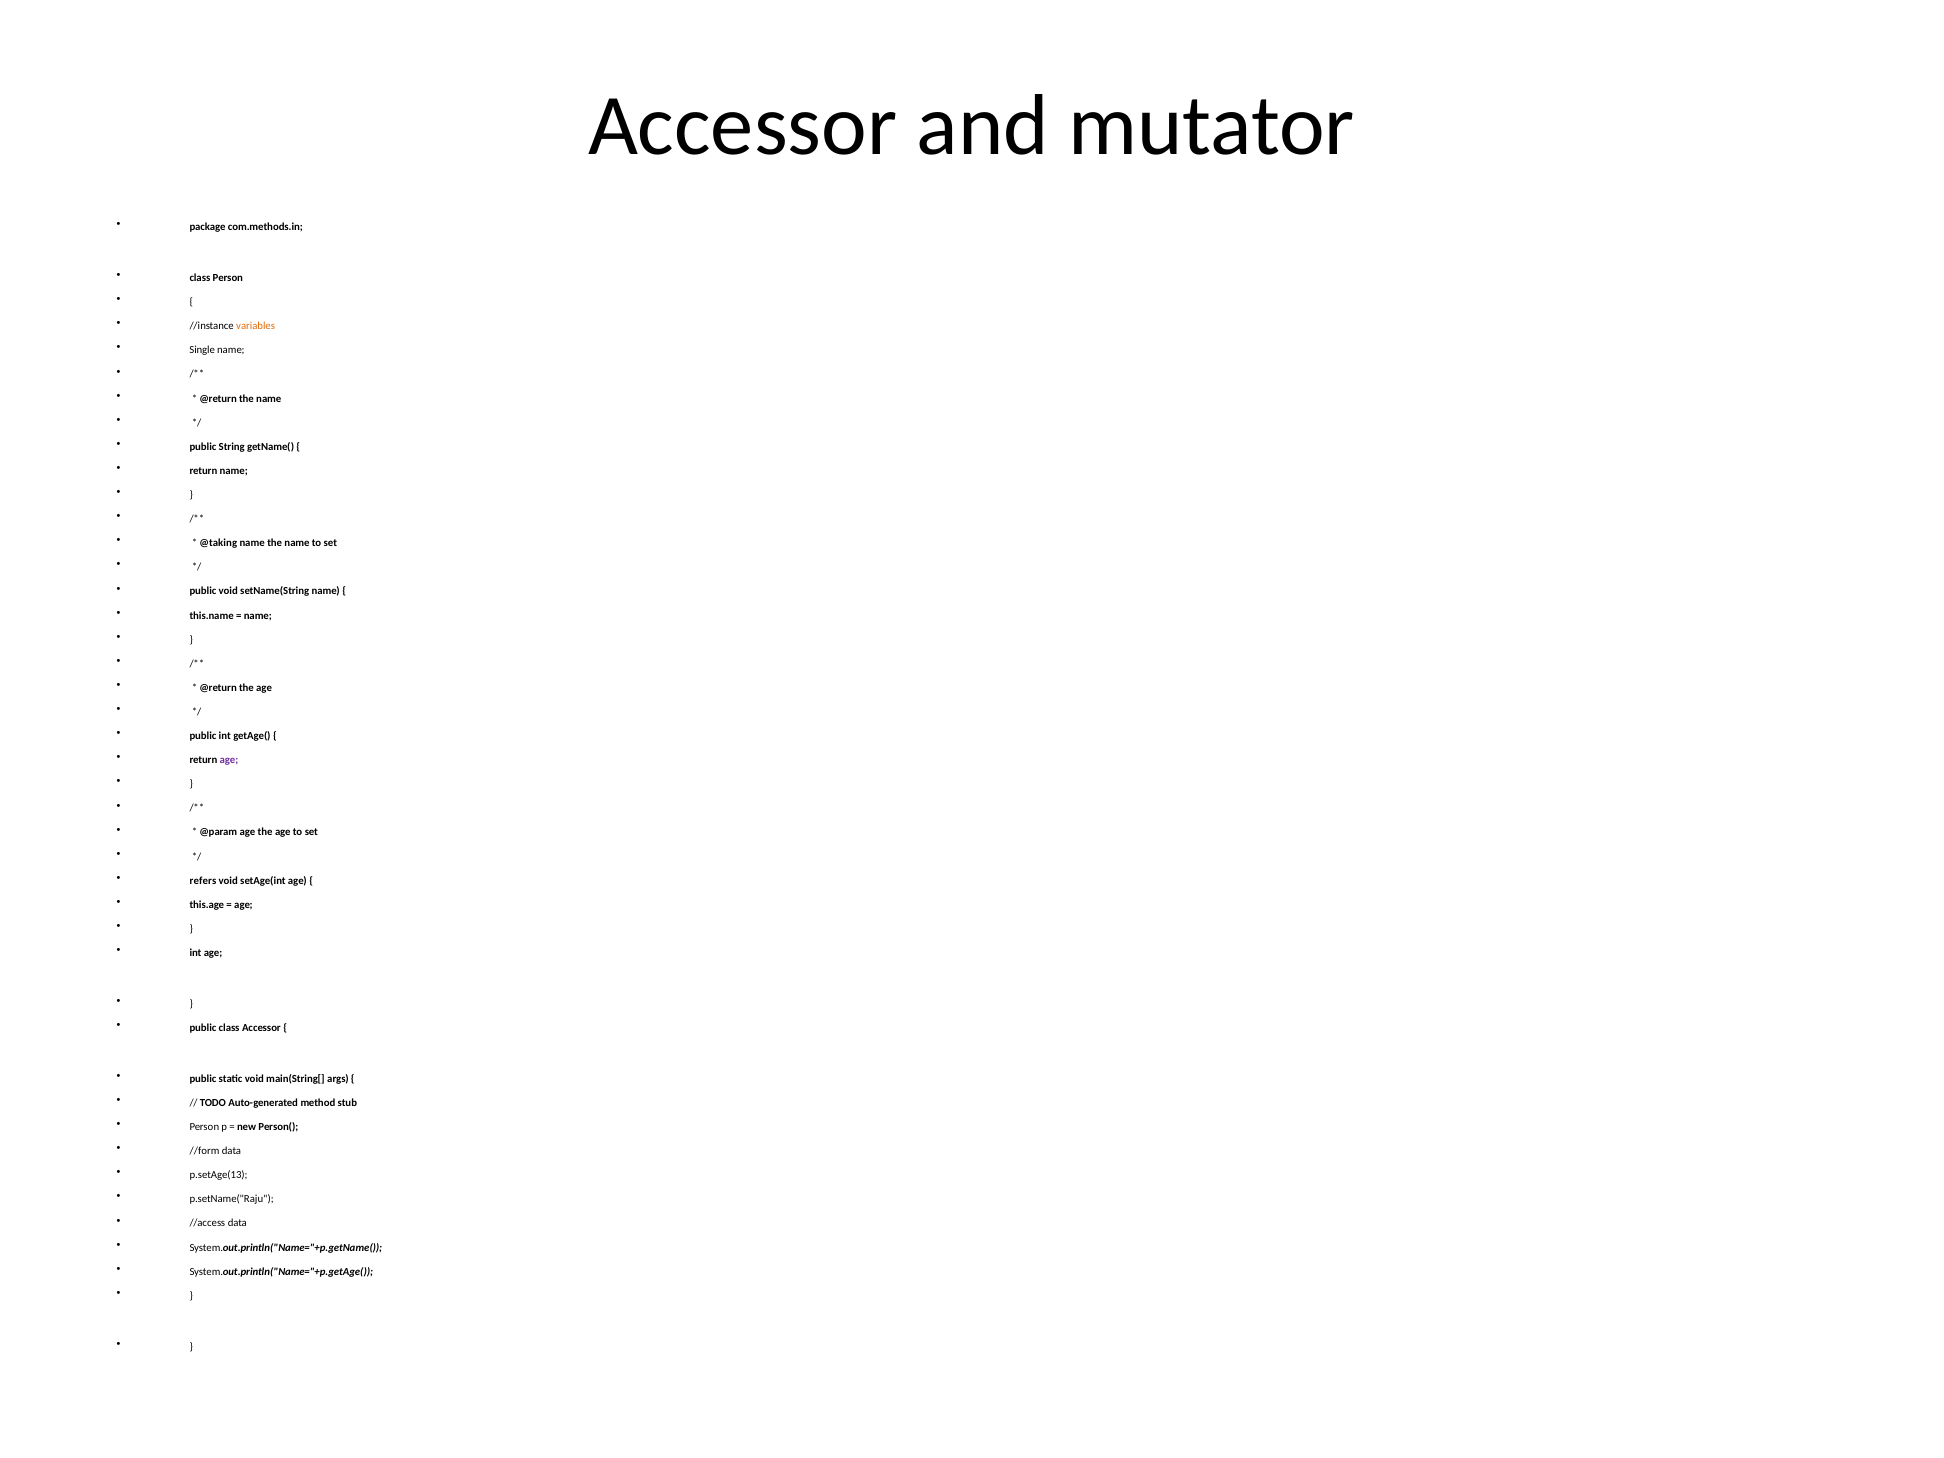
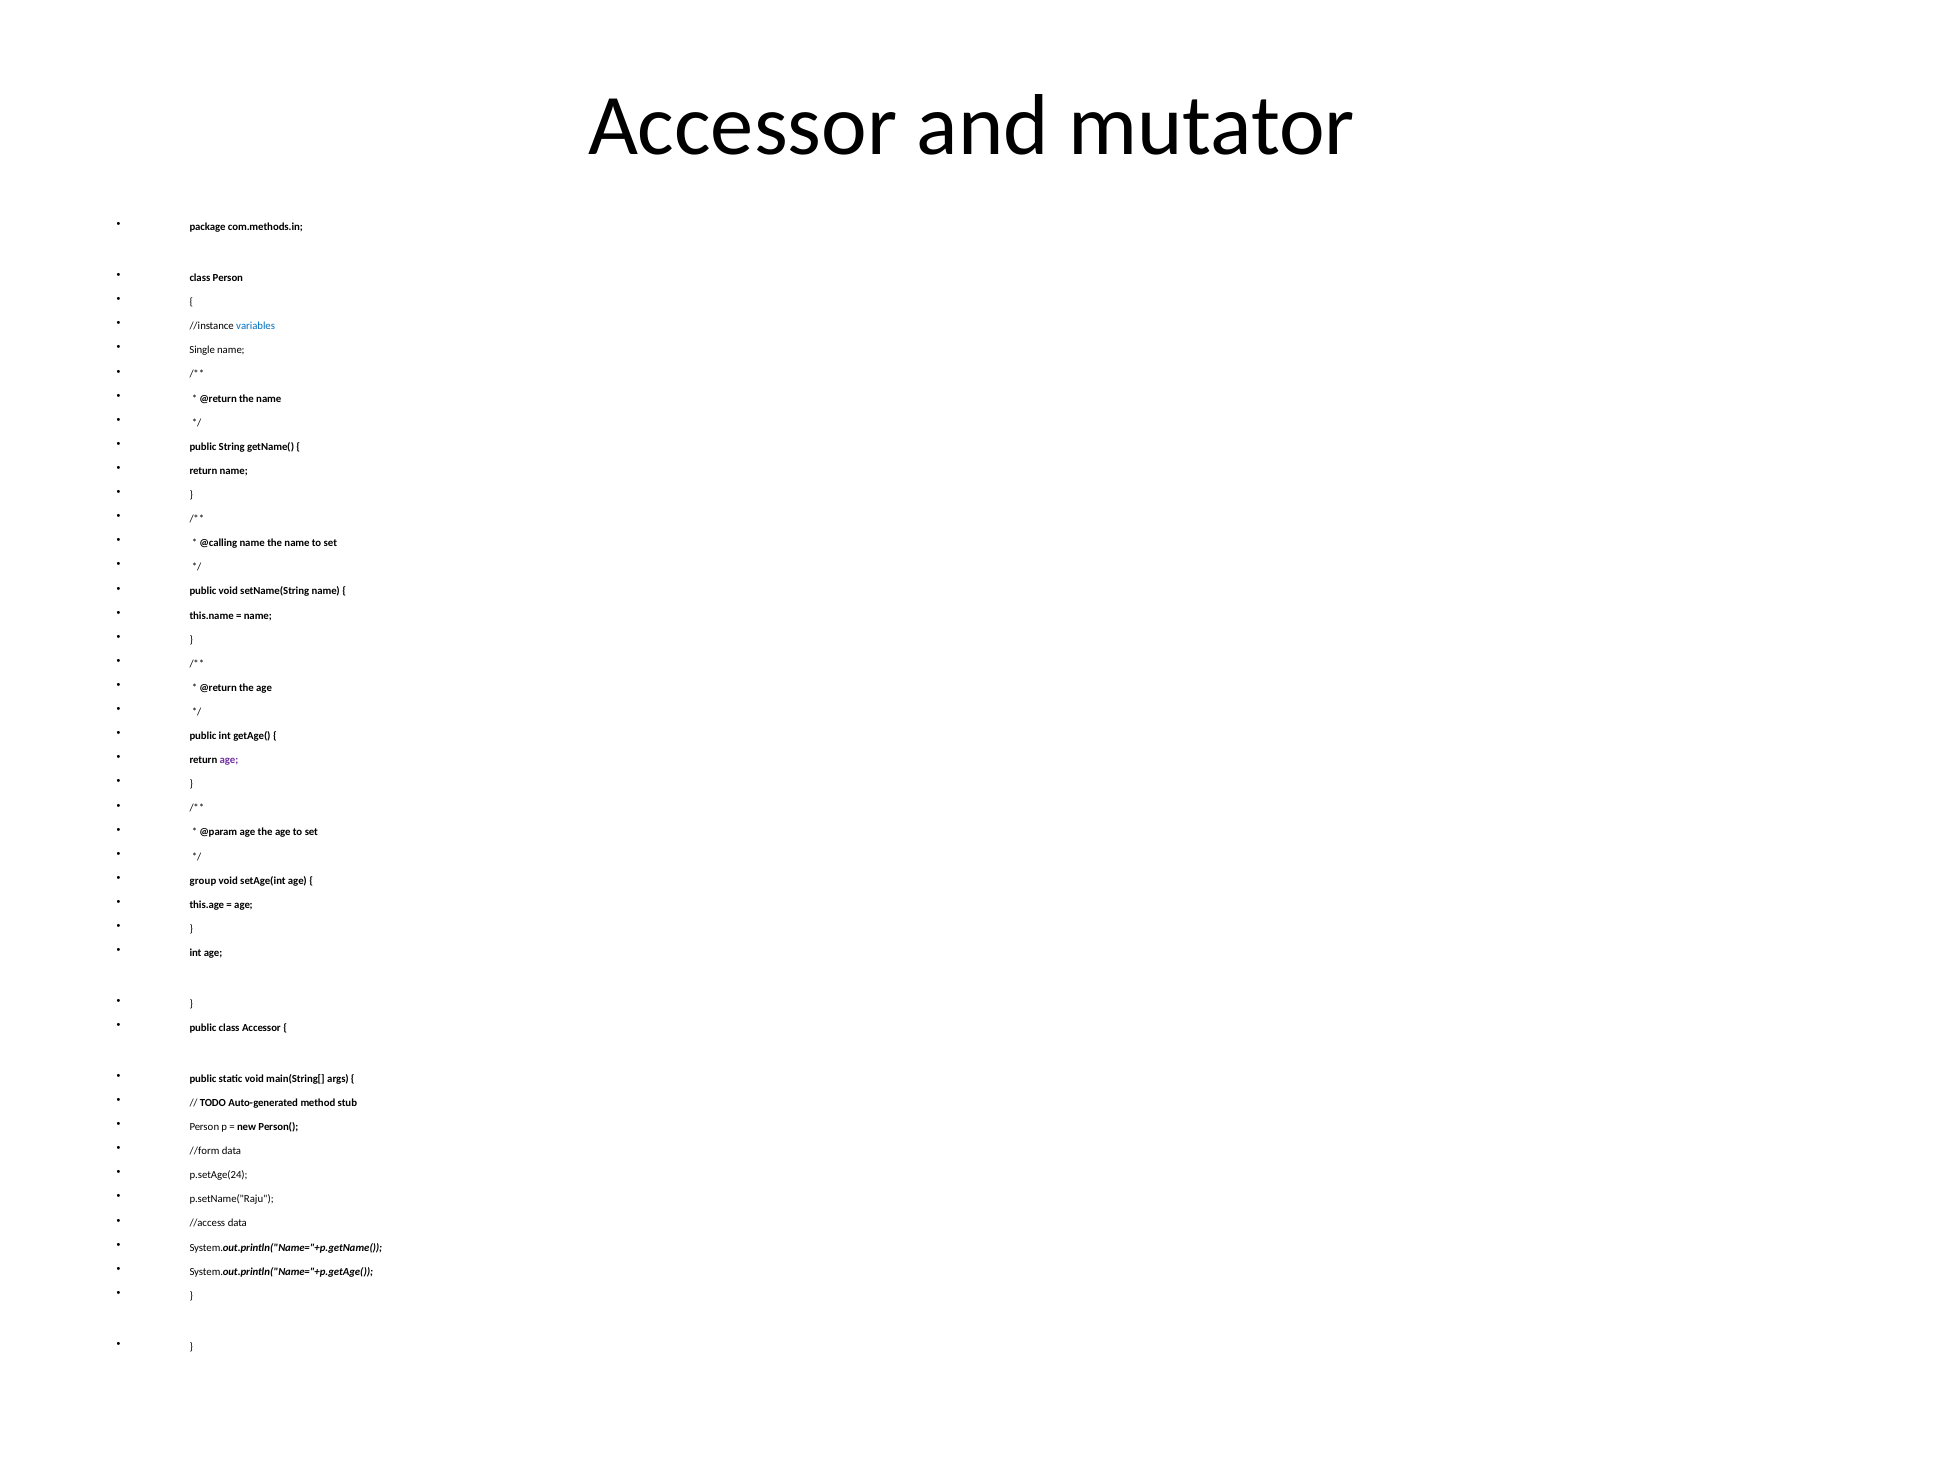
variables colour: orange -> blue (256, 326)
@taking: @taking -> @calling (218, 543)
refers: refers -> group (203, 881)
p.setAge(13: p.setAge(13 -> p.setAge(24 (219, 1175)
